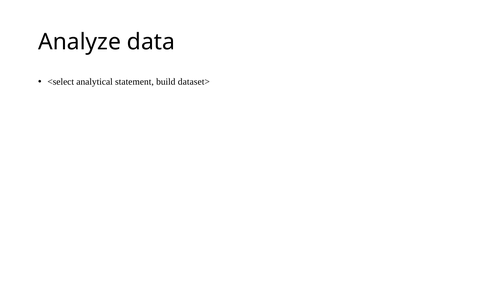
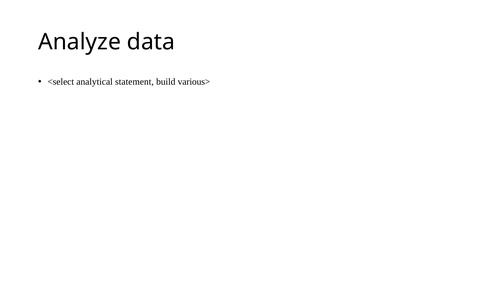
dataset>: dataset> -> various> (194, 82)
